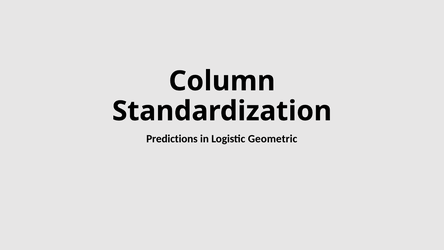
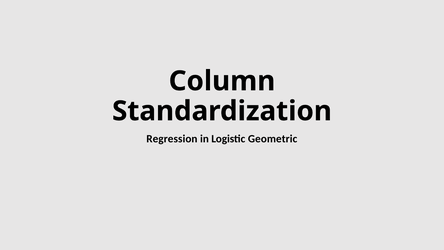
Predictions: Predictions -> Regression (172, 139)
